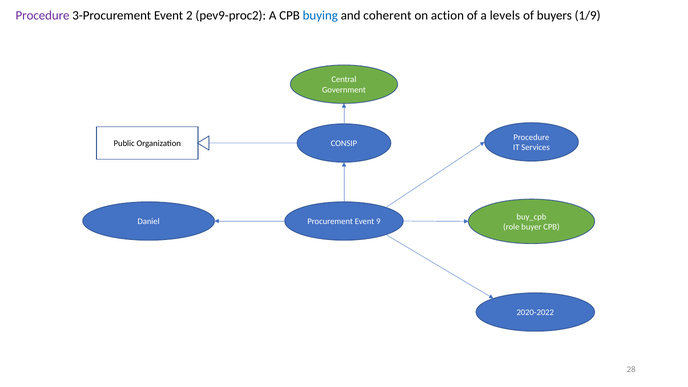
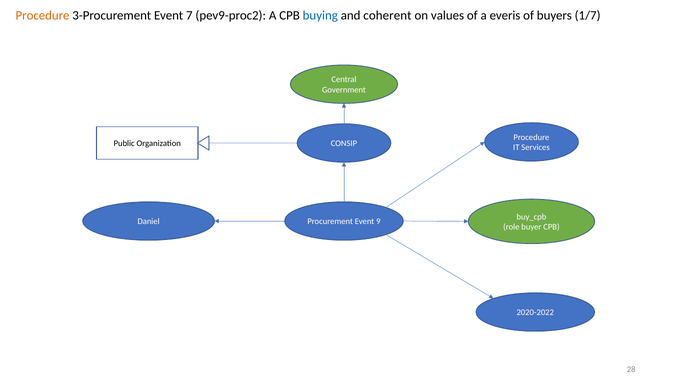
Procedure colour: purple -> orange (43, 16)
2: 2 -> 7 (189, 16)
action: action -> values (448, 16)
levels: levels -> everis (505, 16)
1/9: 1/9 -> 1/7 (588, 16)
